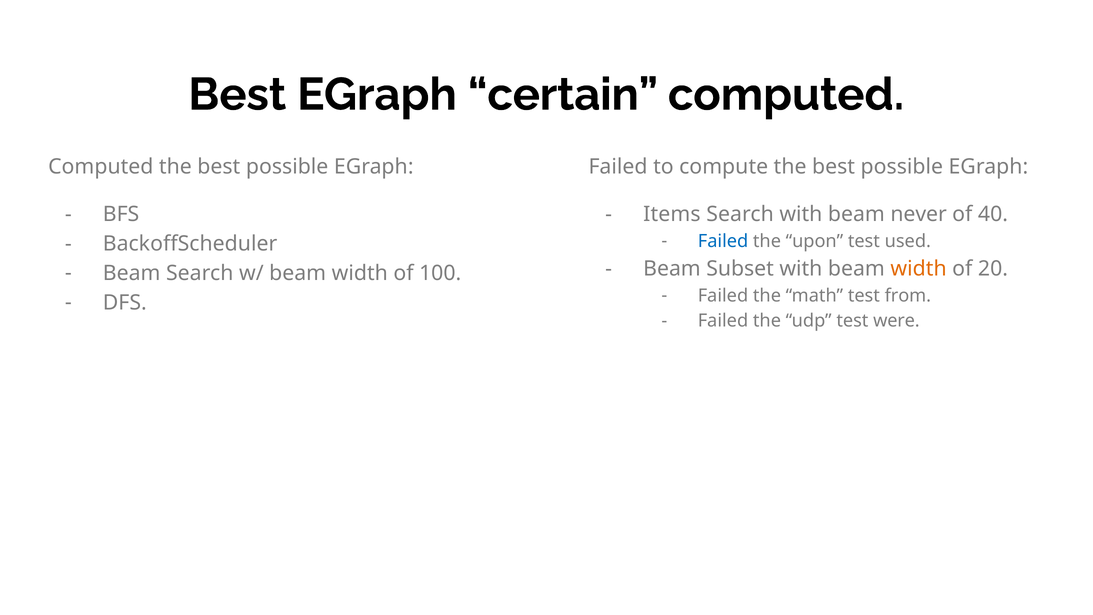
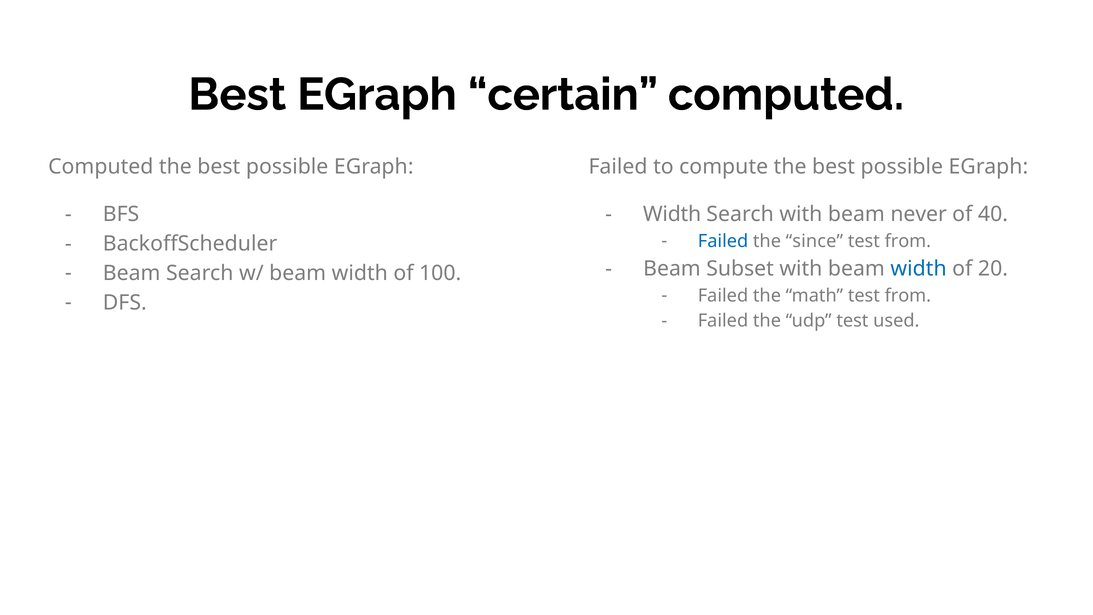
Items: Items -> Width (672, 214)
upon: upon -> since (814, 241)
used: used -> from (908, 241)
width colour: orange -> blue (919, 269)
were: were -> used (896, 321)
